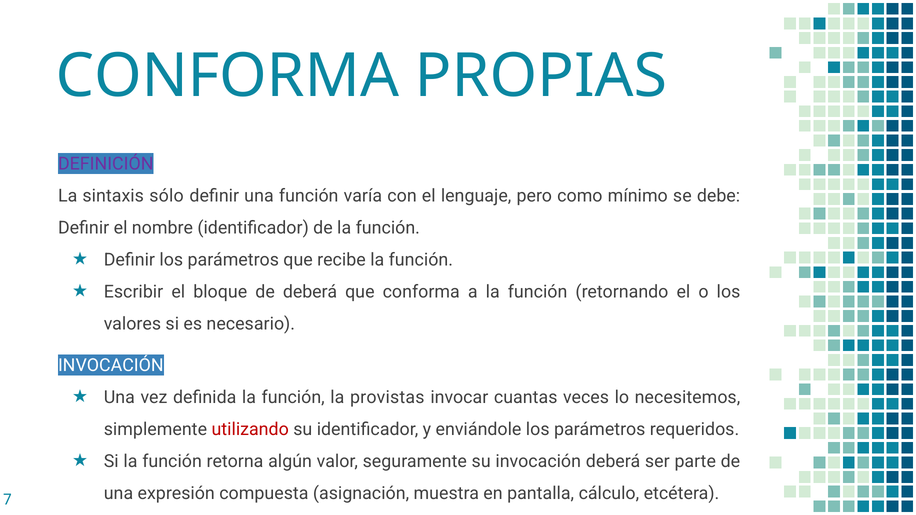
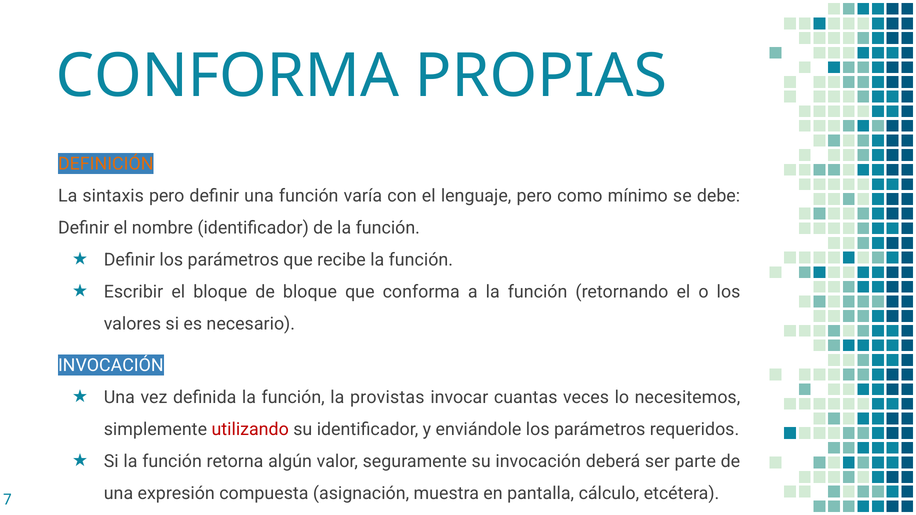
DEFINICIÓN colour: purple -> orange (106, 164)
sintaxis sólo: sólo -> pero (167, 196)
de deberá: deberá -> bloque (310, 292)
